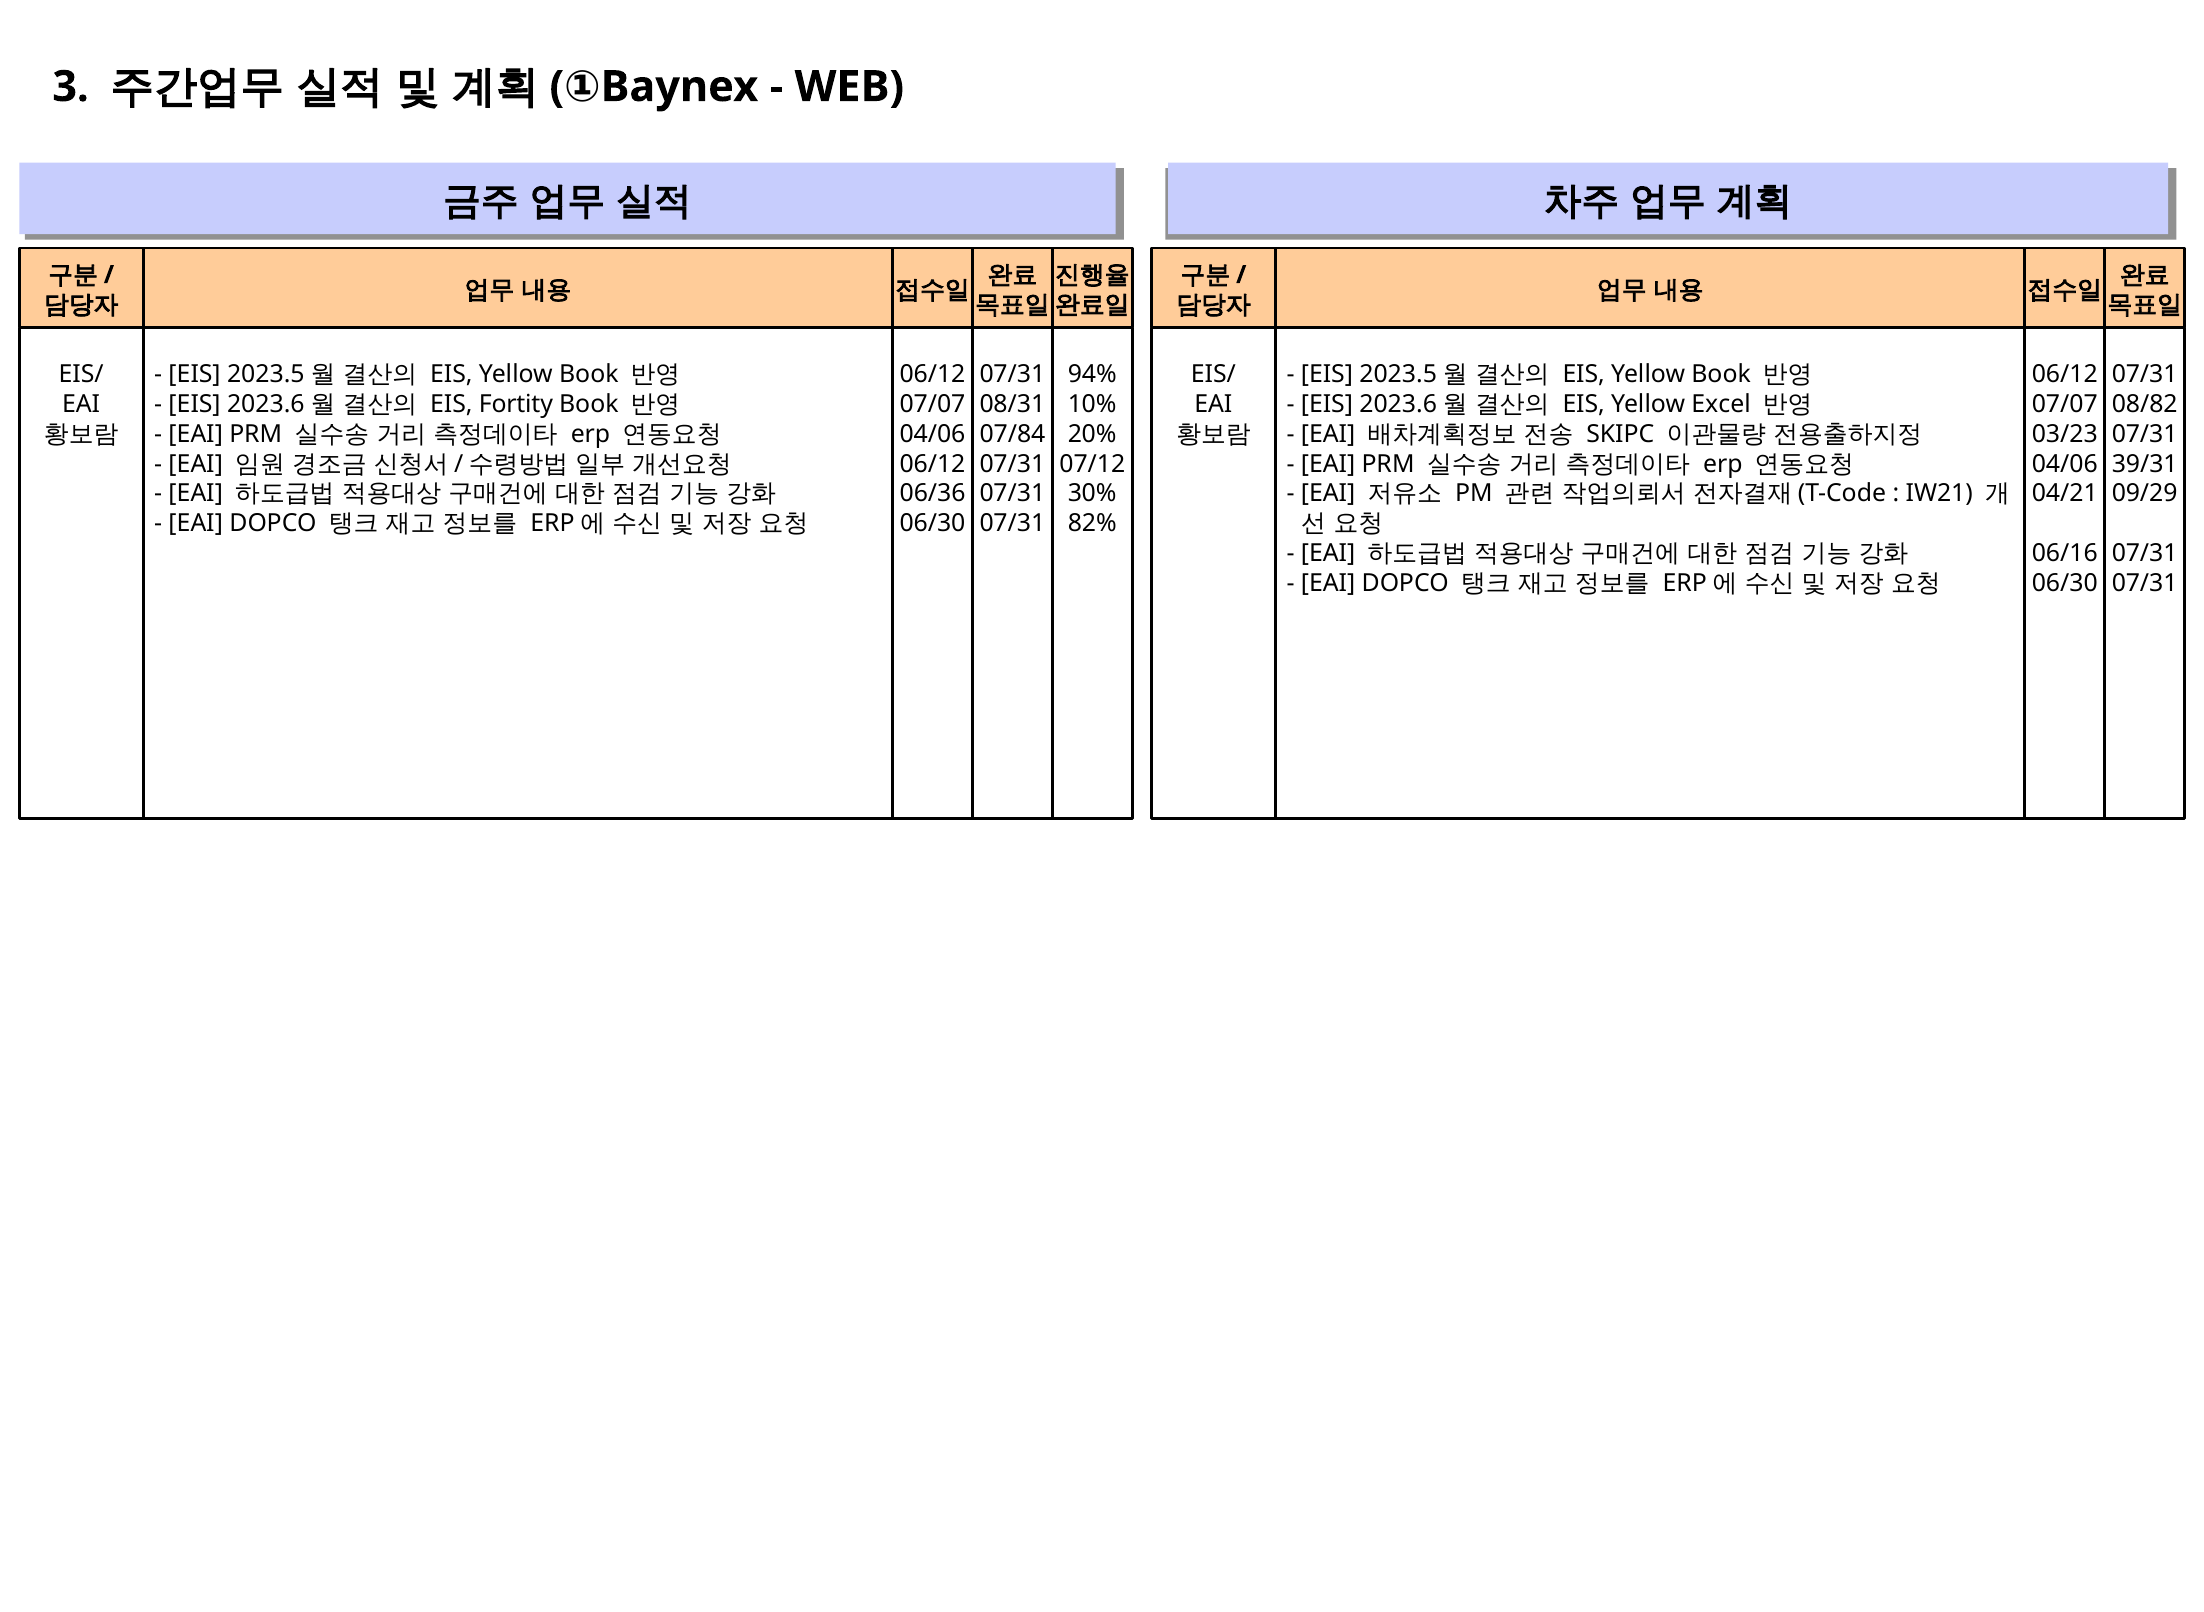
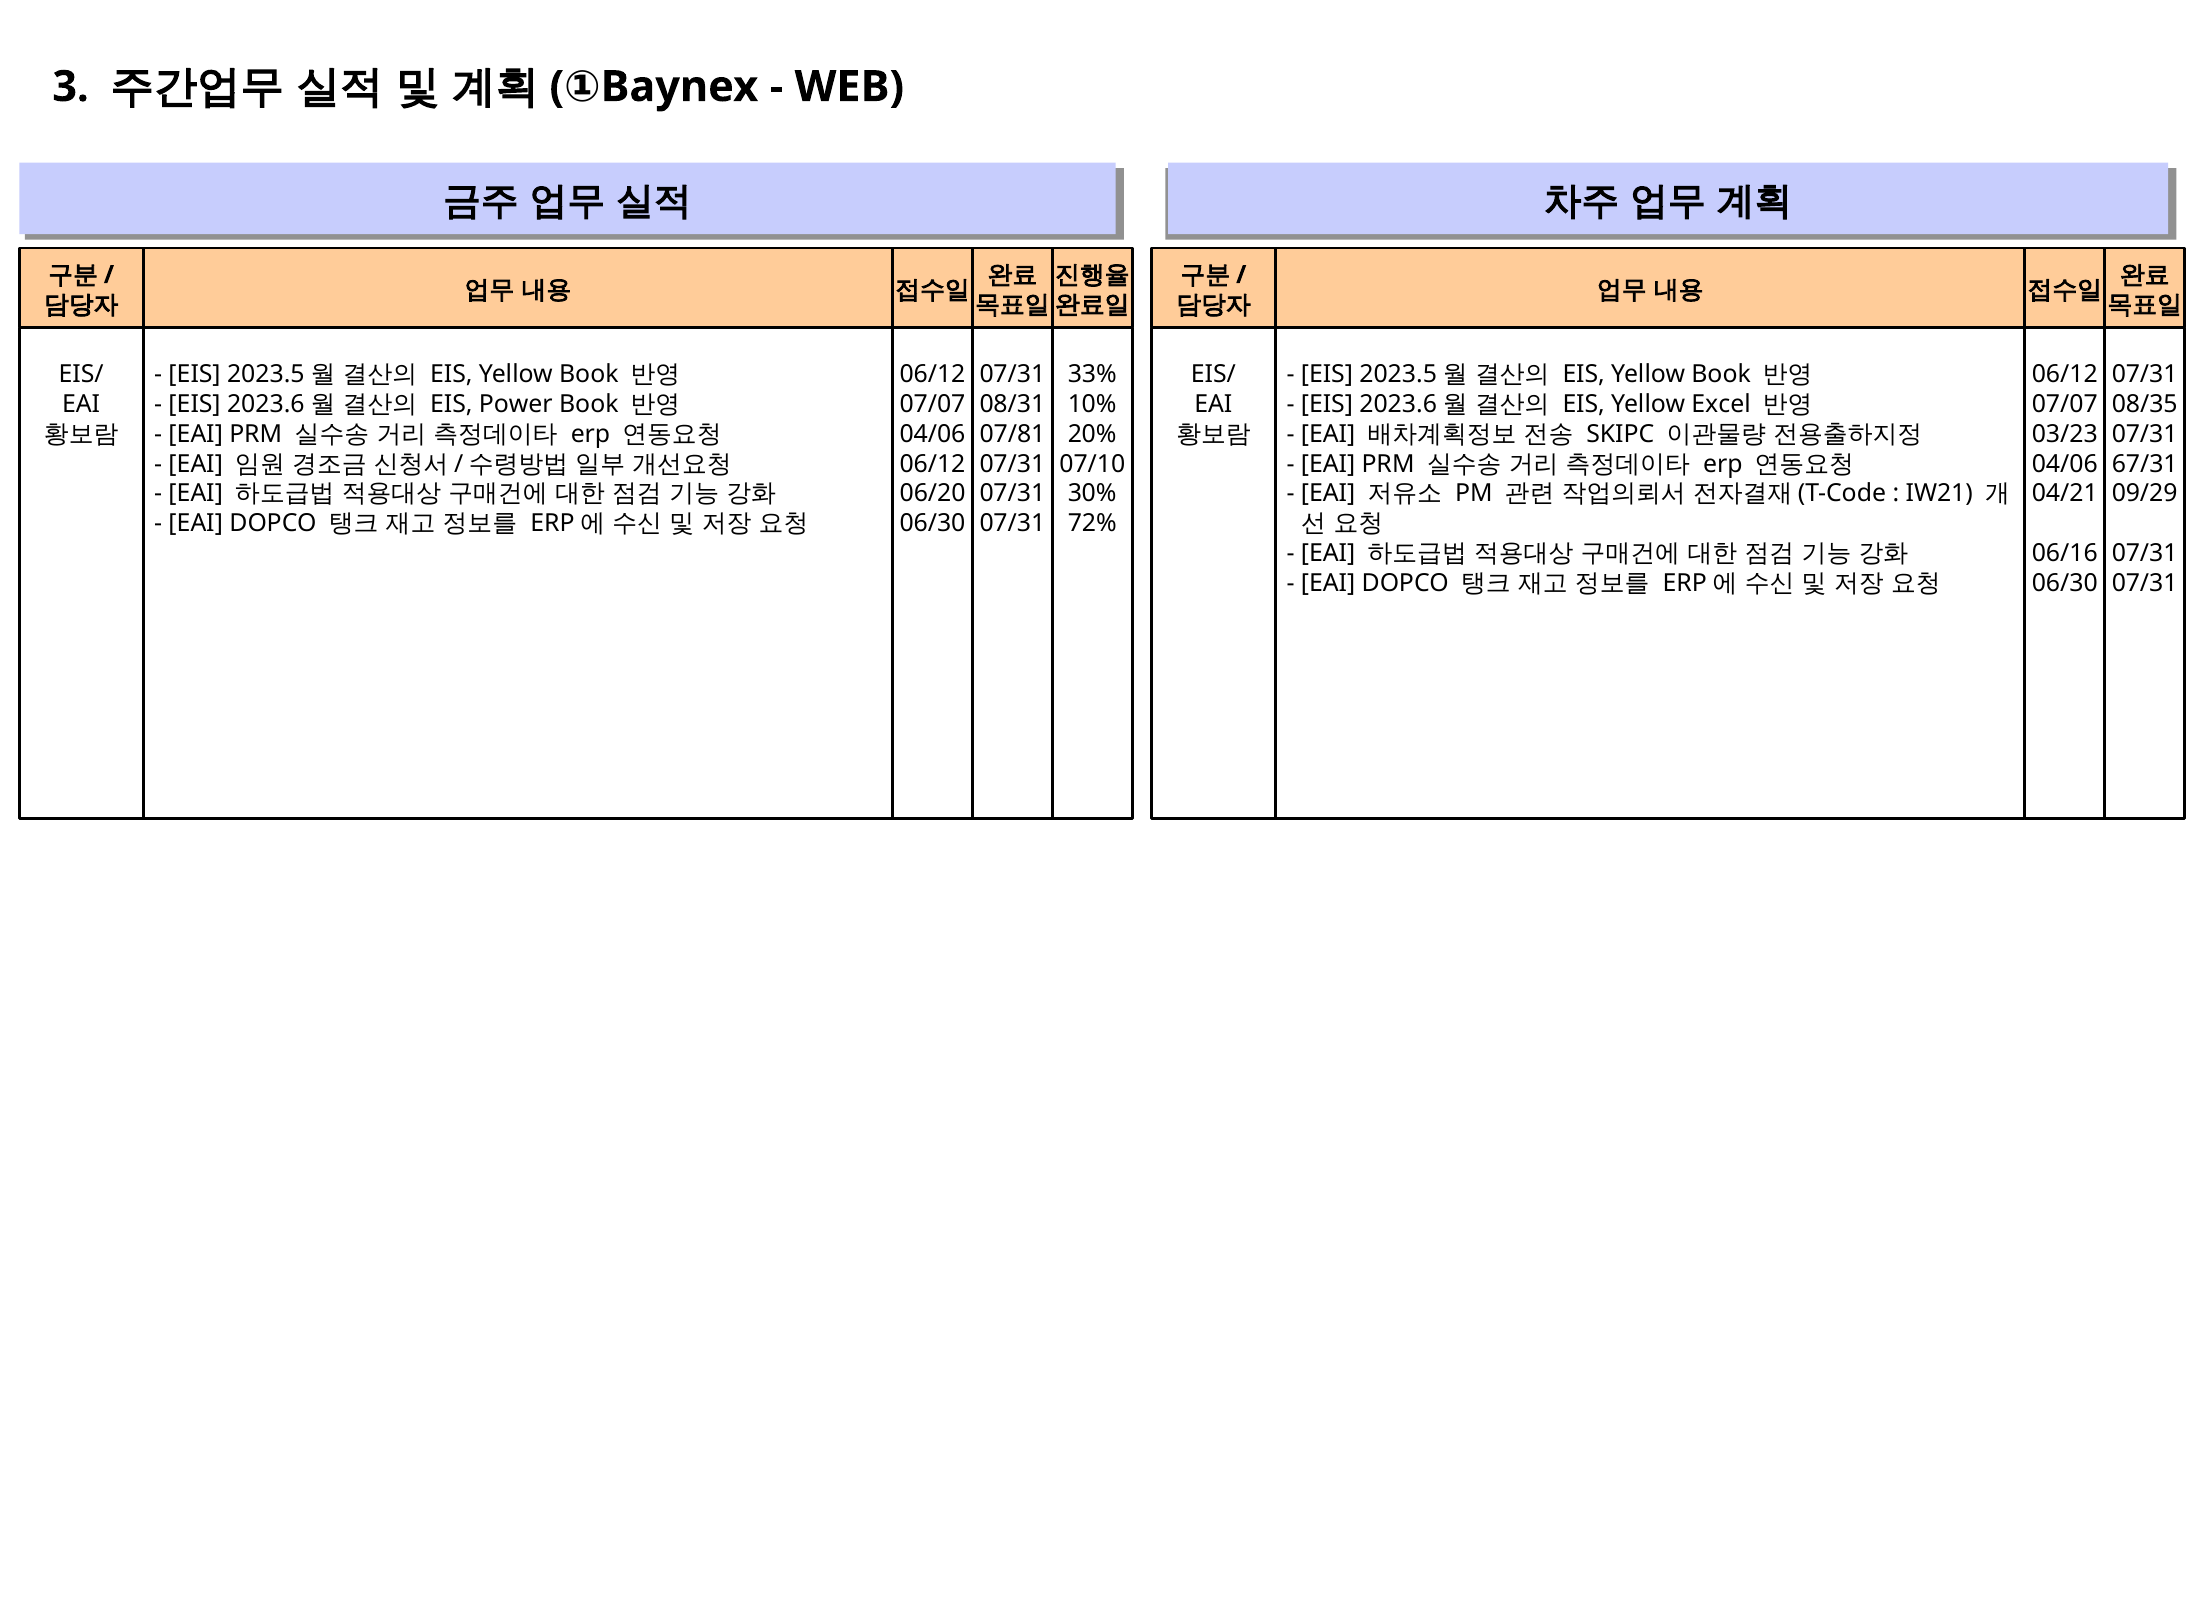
94%: 94% -> 33% (1092, 374)
Fortity: Fortity -> Power (516, 404)
08/82: 08/82 -> 08/35 (2145, 404)
07/84: 07/84 -> 07/81 (1012, 434)
07/12: 07/12 -> 07/10 (1092, 464)
39/31: 39/31 -> 67/31 (2145, 464)
06/36: 06/36 -> 06/20 (933, 494)
82%: 82% -> 72% (1092, 523)
